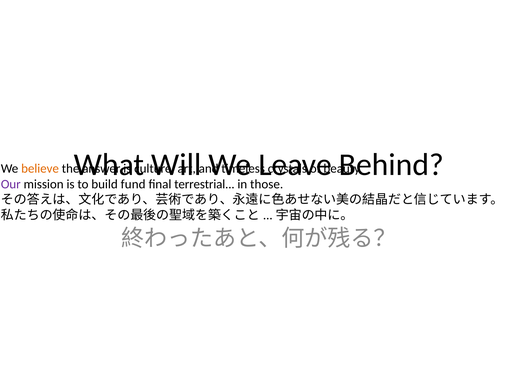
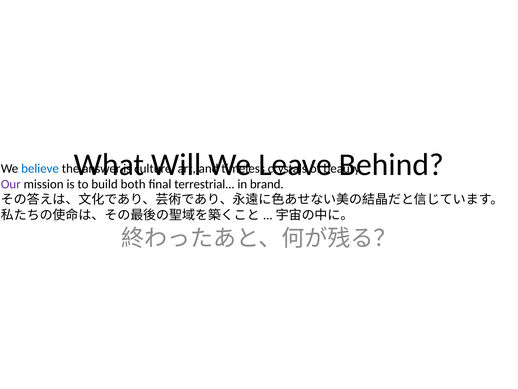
believe colour: orange -> blue (40, 168)
fund: fund -> both (133, 184)
those: those -> brand (267, 184)
